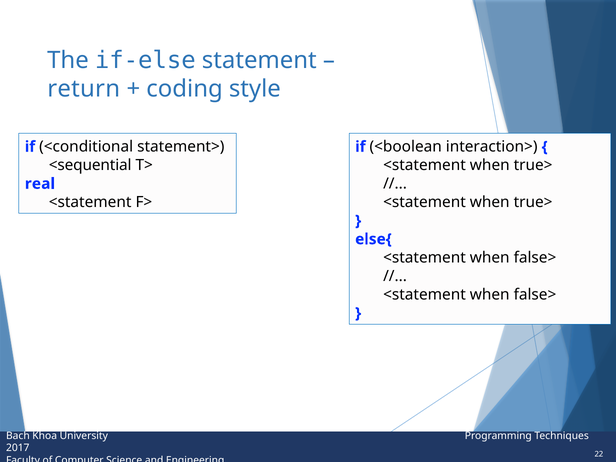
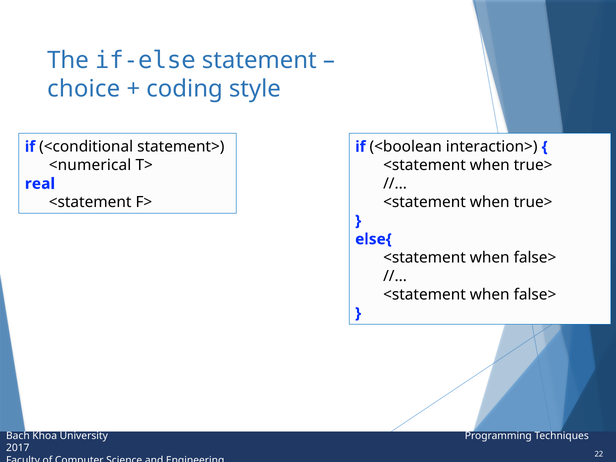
return: return -> choice (84, 89)
<sequential: <sequential -> <numerical (90, 165)
